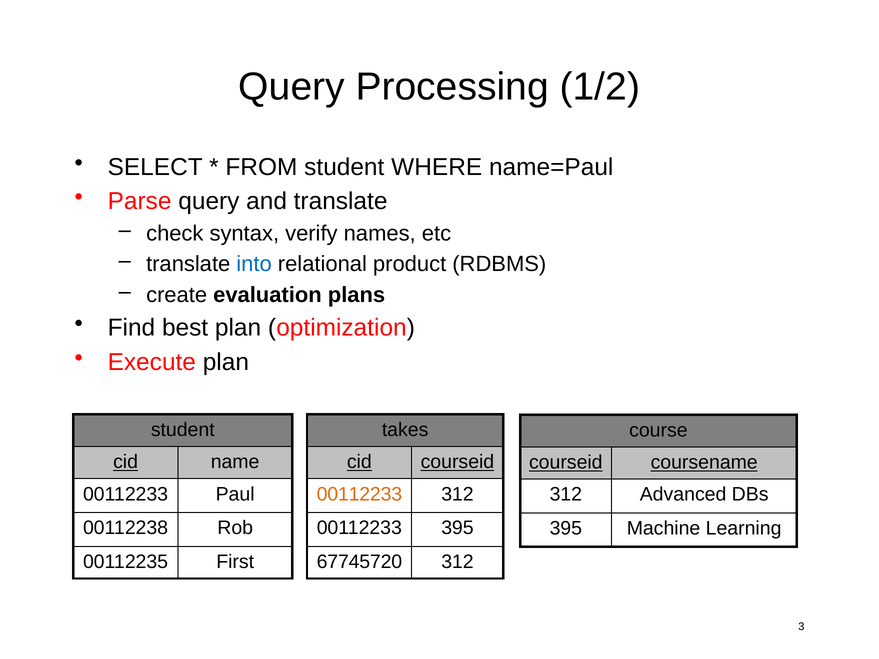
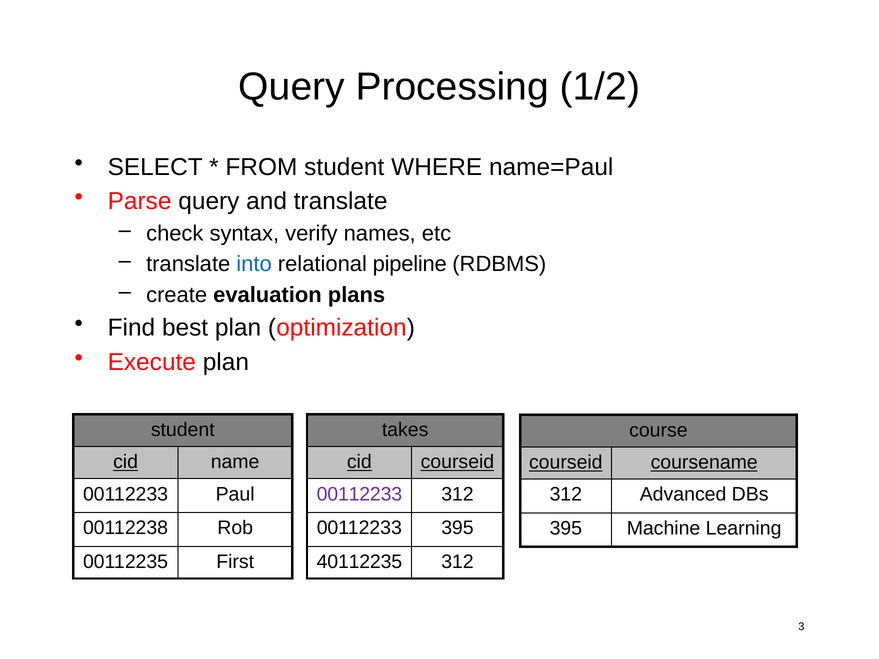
product: product -> pipeline (410, 264)
00112233 colour: orange -> purple (359, 494)
67745720: 67745720 -> 40112235 (359, 562)
